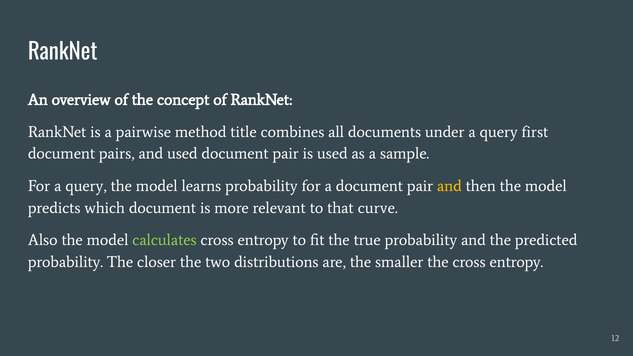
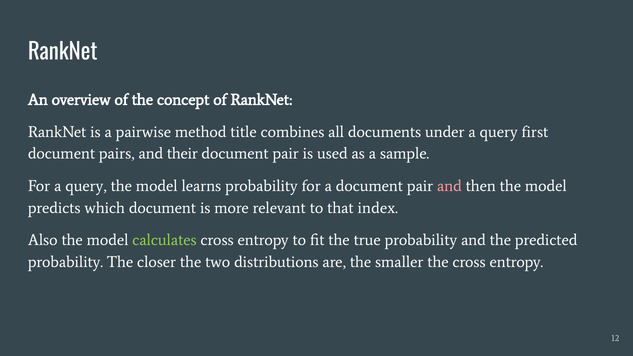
and used: used -> their (182, 154)
and colour: yellow -> pink (449, 186)
curve: curve -> index (378, 208)
